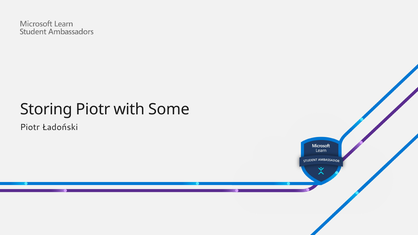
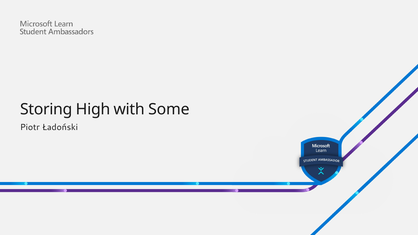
Storing Piotr: Piotr -> High (93, 109)
